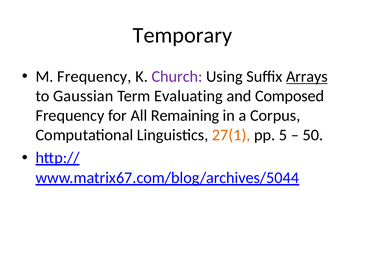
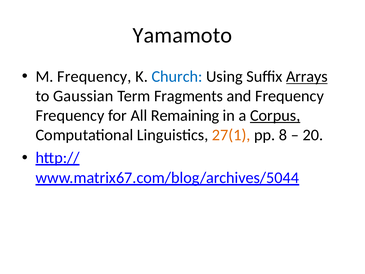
Temporary: Temporary -> Yamamoto (182, 35)
Church colour: purple -> blue (177, 77)
Evaluating: Evaluating -> Fragments (189, 96)
and Composed: Composed -> Frequency (289, 96)
Corpus underline: none -> present (275, 116)
5: 5 -> 8 (283, 135)
50: 50 -> 20 (313, 135)
